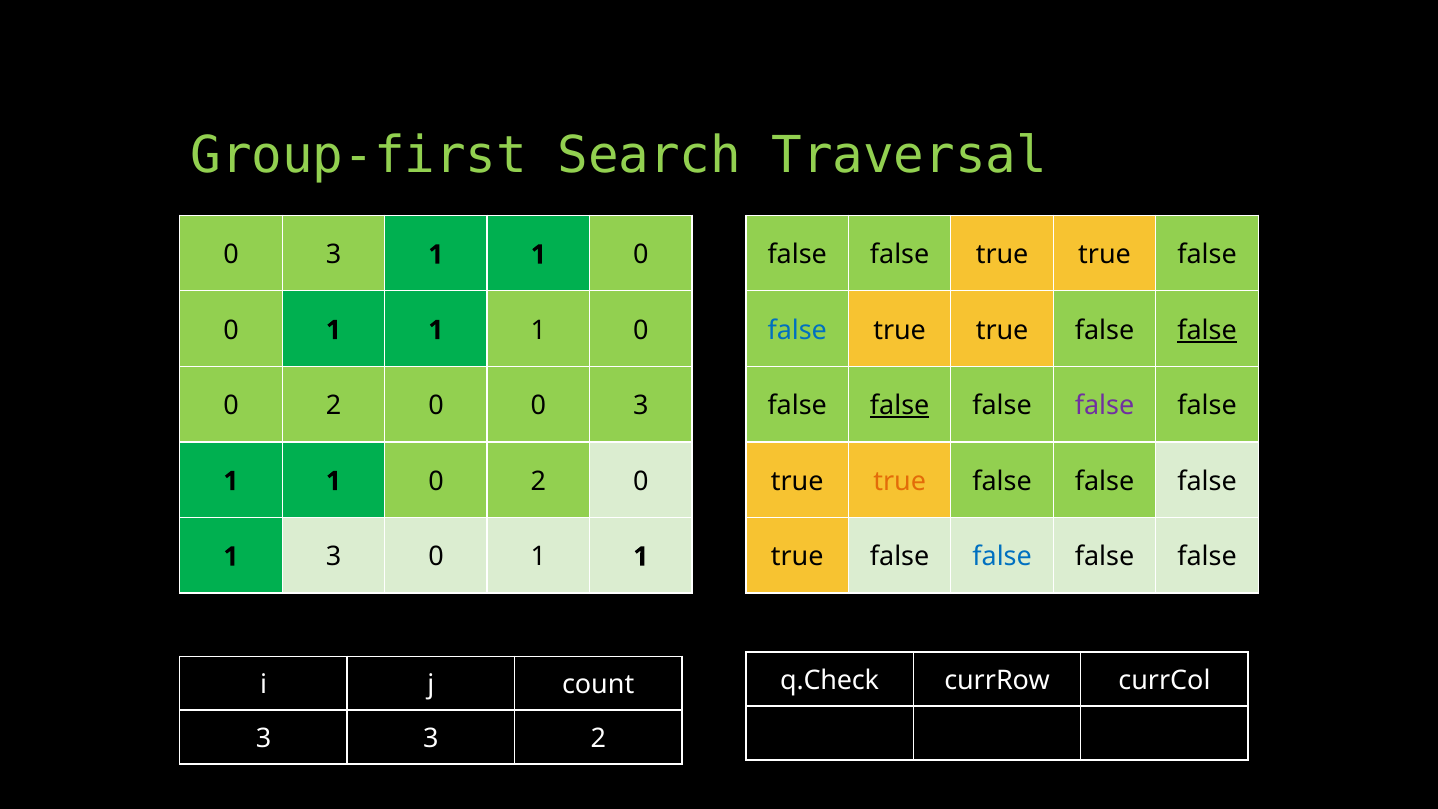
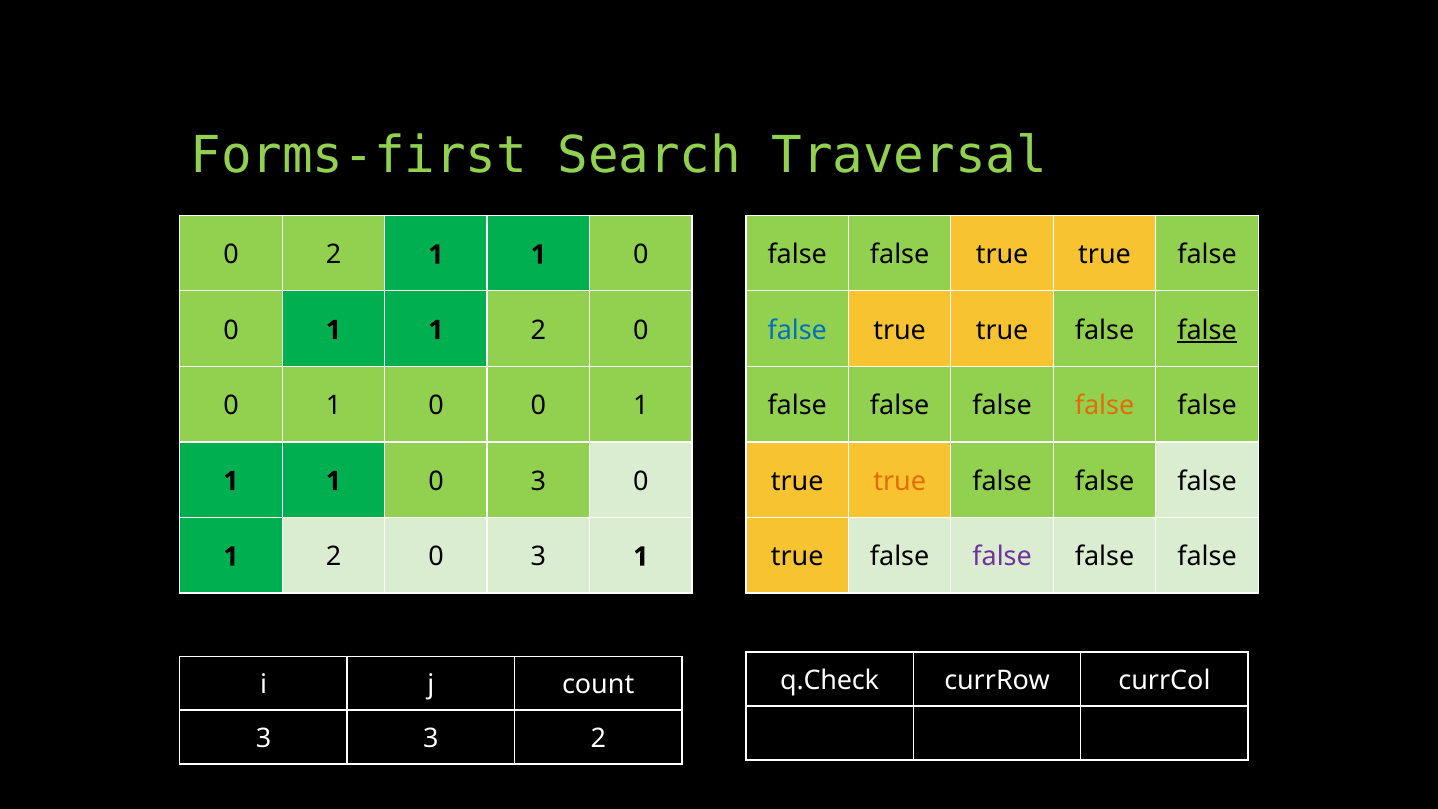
Group-first: Group-first -> Forms-first (359, 156)
3: 3 -> 2 (334, 255)
1 1 1: 1 -> 2 (538, 330)
2: 2 -> 1 (334, 406)
3: 3 -> 1 (641, 406)
false underline: present -> none (900, 406)
false colour: purple -> orange (1105, 406)
1 0 2: 2 -> 3 (538, 481)
false colour: blue -> purple (1002, 557)
3: 3 -> 2 (334, 557)
1: 1 -> 3 (538, 557)
